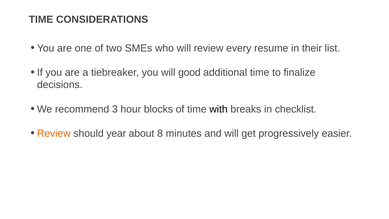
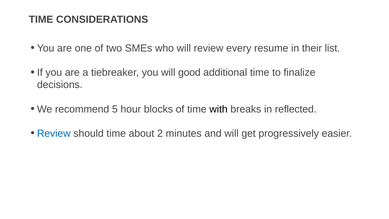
3: 3 -> 5 (115, 109)
checklist: checklist -> reflected (296, 109)
Review colour: orange -> blue (54, 133)
should year: year -> time (116, 133)
8: 8 -> 2 (160, 133)
